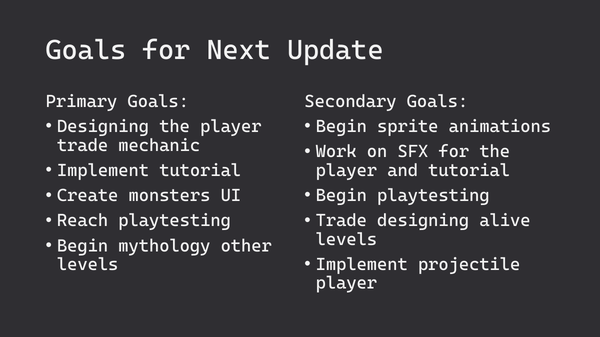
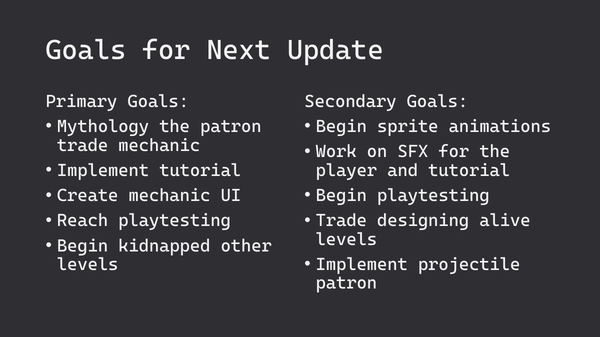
Designing: Designing -> Mythology (103, 127)
player: player -> patron (231, 127)
Create monsters: monsters -> mechanic (170, 196)
mythology: mythology -> kidnapped (164, 246)
player: player -> patron (346, 284)
